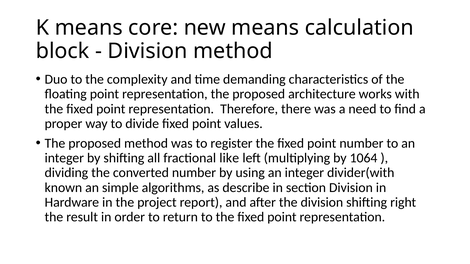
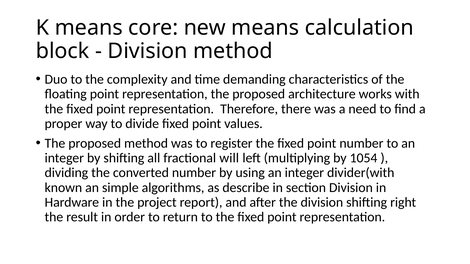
like: like -> will (229, 158)
1064: 1064 -> 1054 (364, 158)
